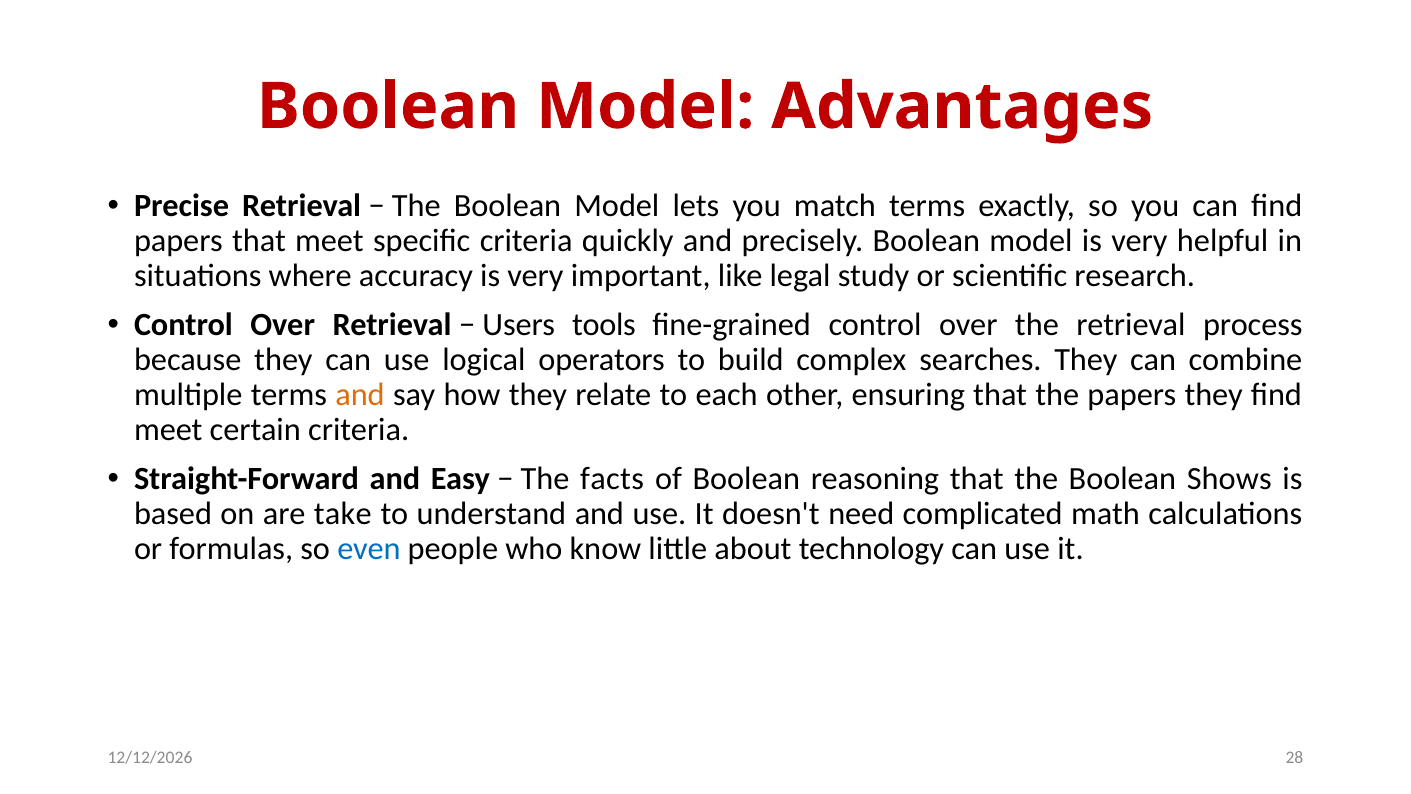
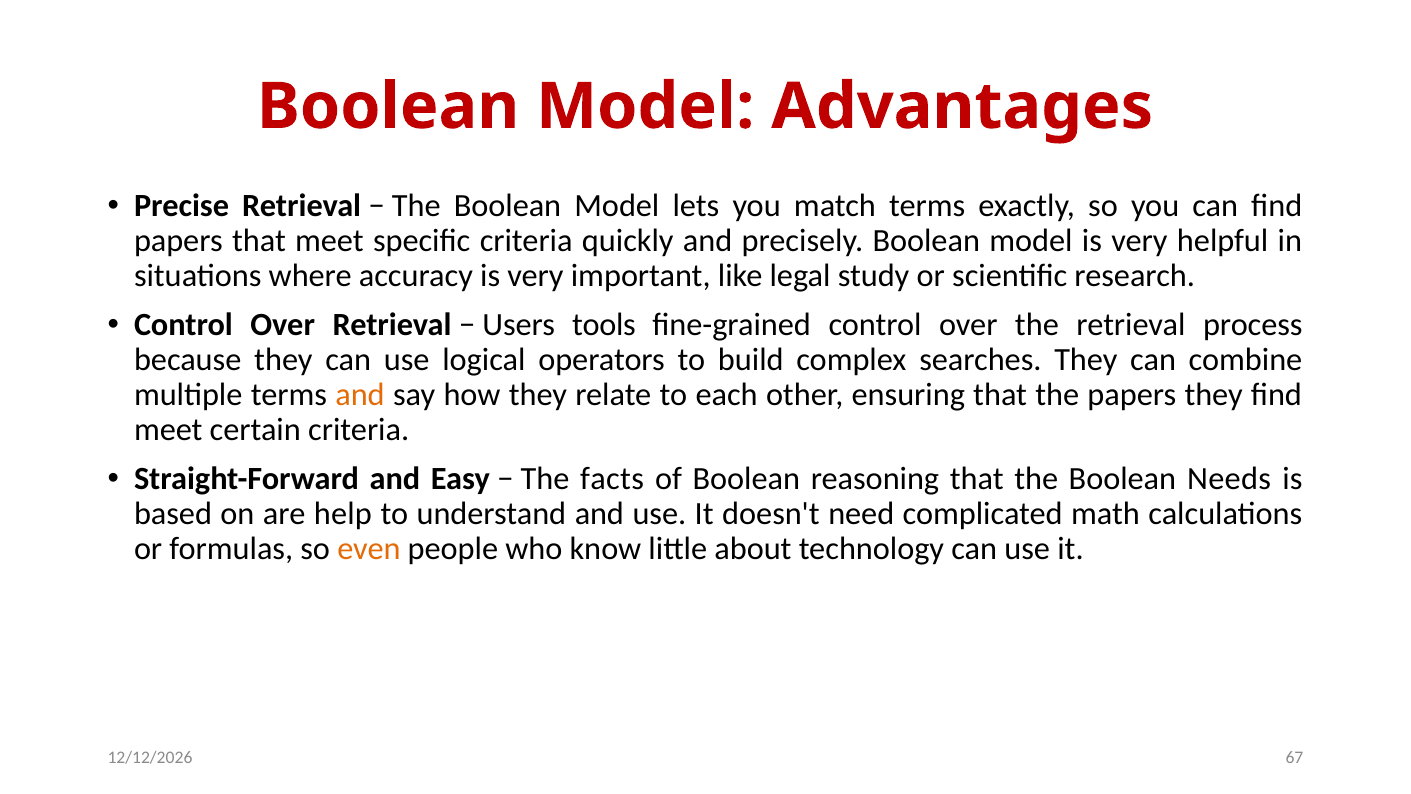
Shows: Shows -> Needs (1229, 479)
take: take -> help (343, 514)
even colour: blue -> orange (369, 549)
28: 28 -> 67 (1294, 758)
